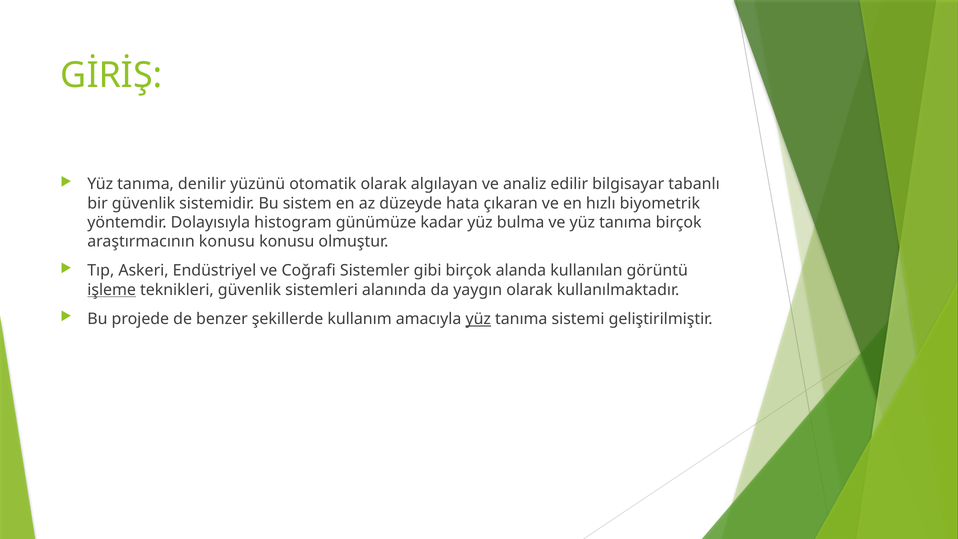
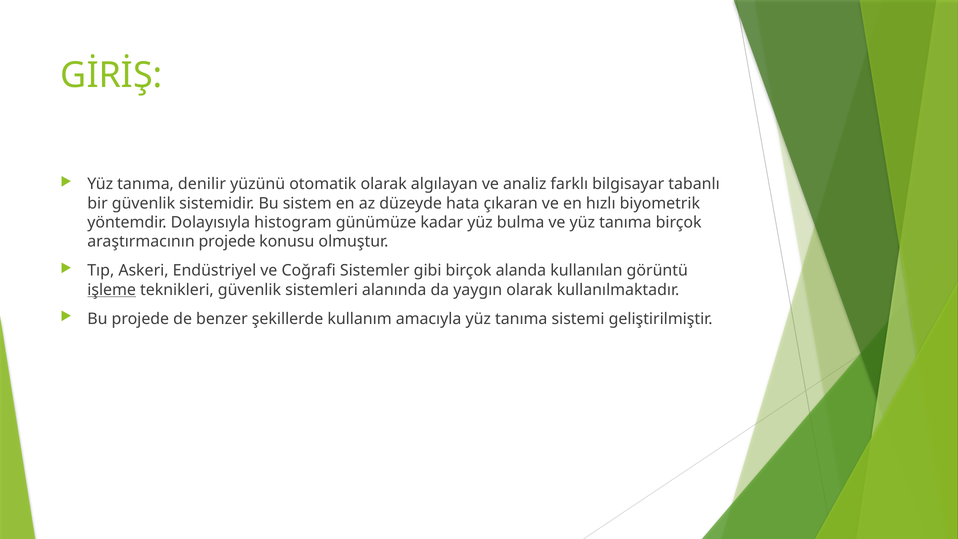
edilir: edilir -> farklı (569, 184)
araştırmacının konusu: konusu -> projede (227, 242)
yüz underline: present -> none (478, 319)
